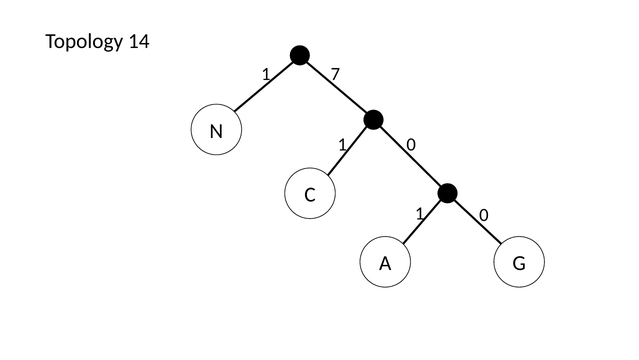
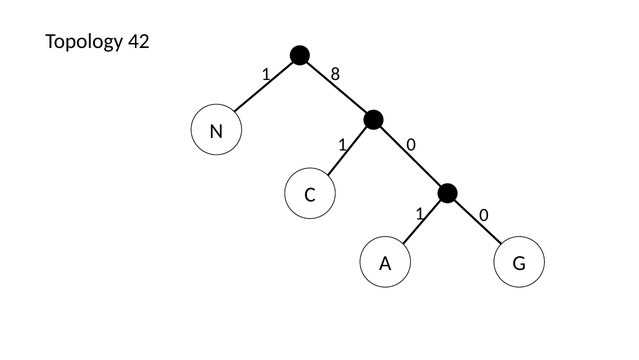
14: 14 -> 42 (139, 41)
7: 7 -> 8 (335, 74)
